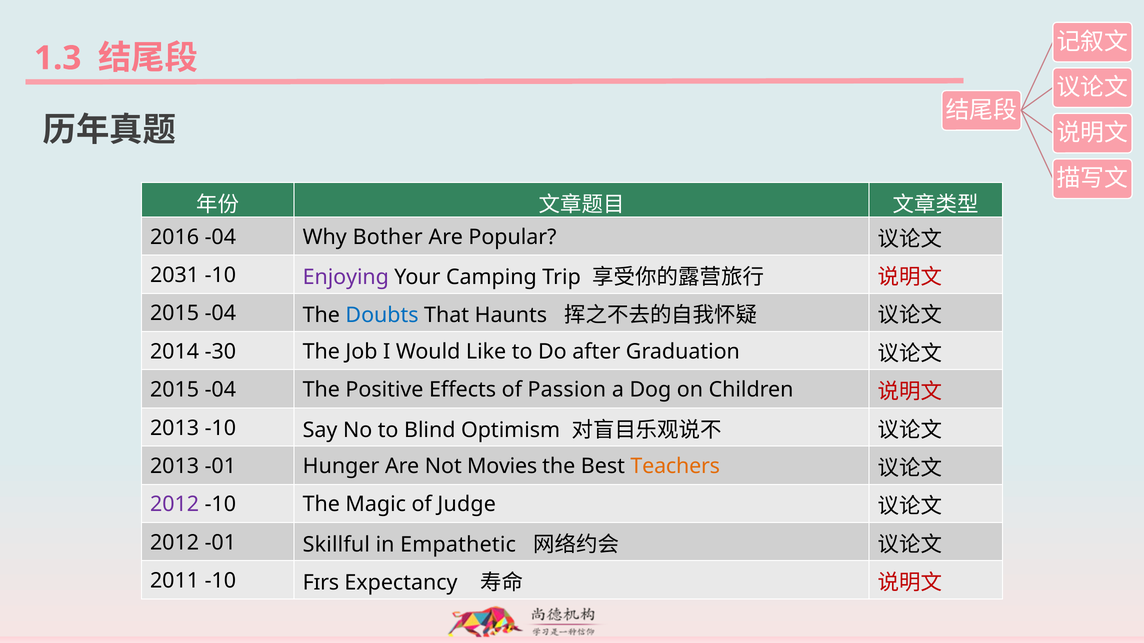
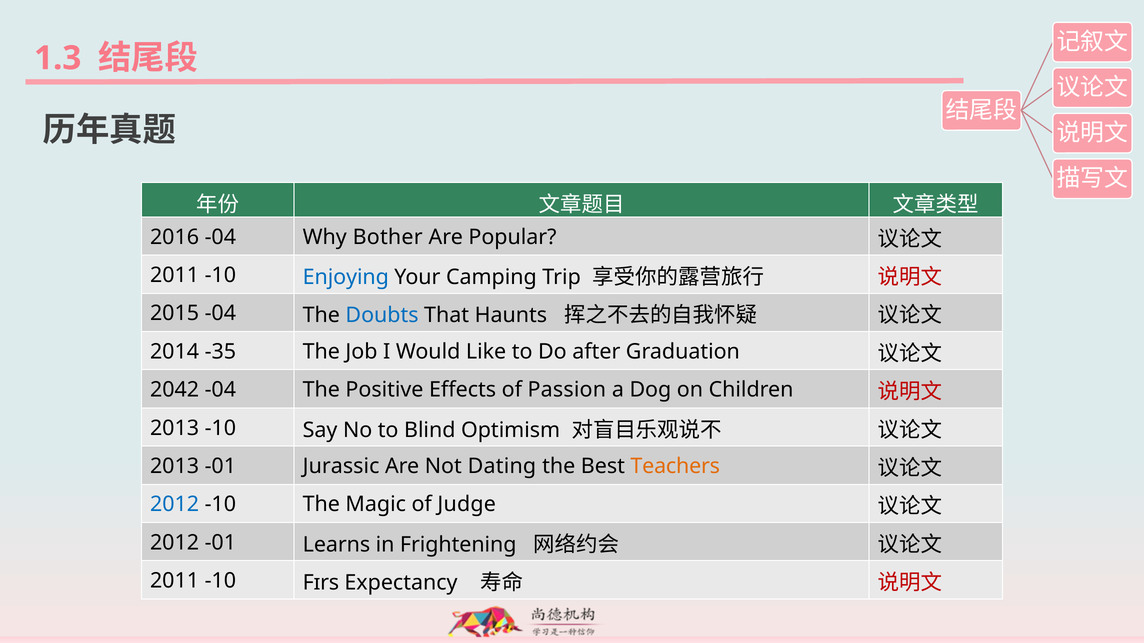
2031: 2031 -> 2011 (175, 275)
Enjoying colour: purple -> blue (346, 277)
-30: -30 -> -35 (220, 352)
2015: 2015 -> 2042 (175, 390)
Hunger: Hunger -> Jurassic (341, 467)
Movies: Movies -> Dating (502, 467)
2012 colour: purple -> blue (175, 505)
Skillful: Skillful -> Learns (336, 545)
Empathetic: Empathetic -> Frightening (458, 545)
